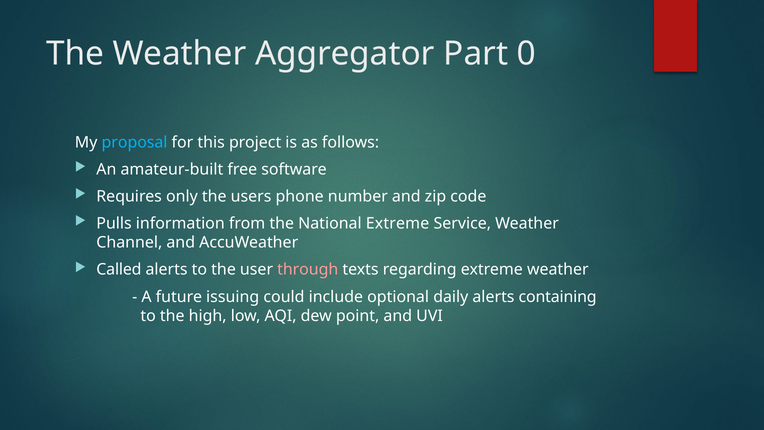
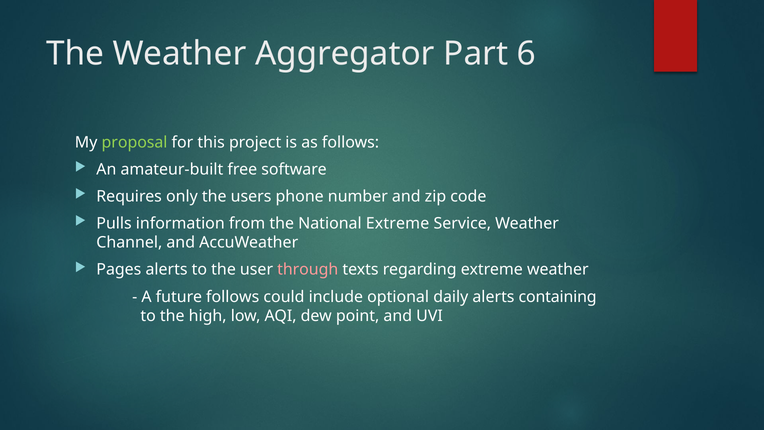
0: 0 -> 6 (526, 54)
proposal colour: light blue -> light green (135, 142)
Called: Called -> Pages (119, 270)
future issuing: issuing -> follows (233, 297)
